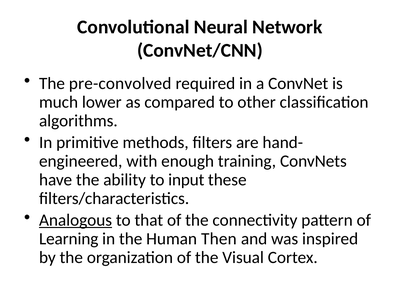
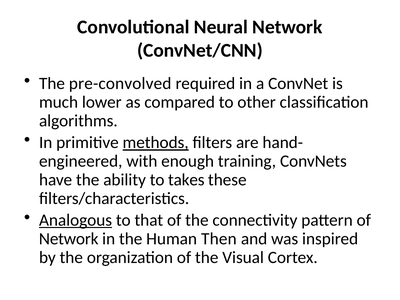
methods underline: none -> present (156, 143)
input: input -> takes (186, 180)
Learning: Learning -> Network (69, 239)
